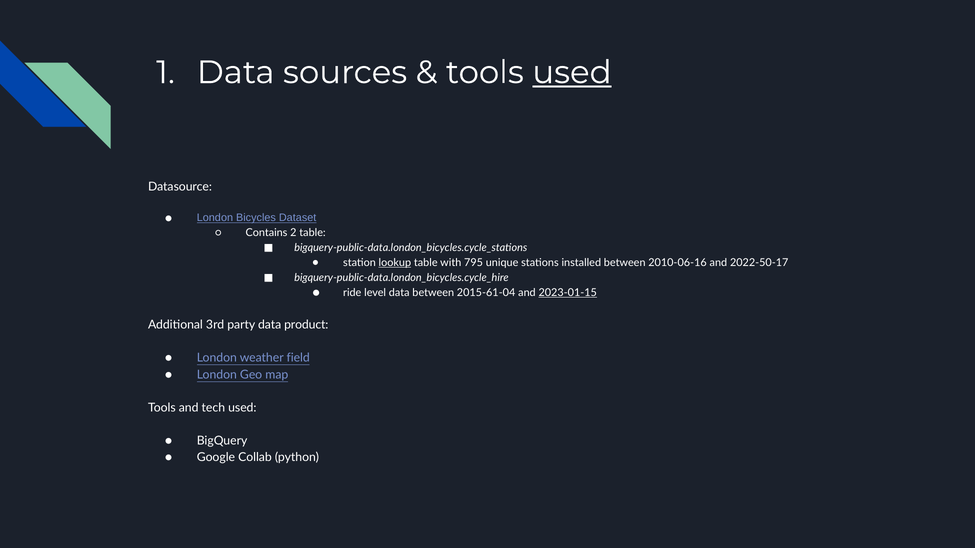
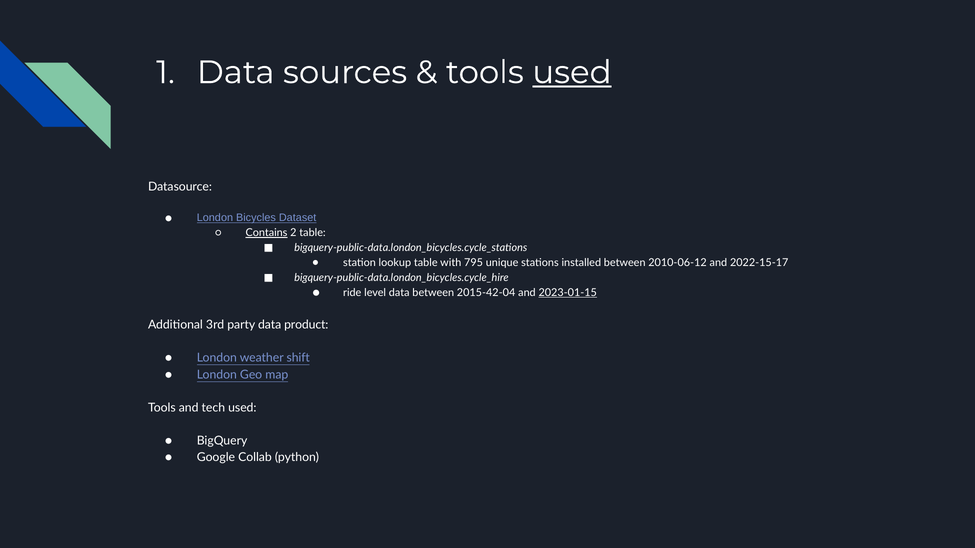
Contains underline: none -> present (267, 233)
lookup underline: present -> none (395, 263)
2010-06-16: 2010-06-16 -> 2010-06-12 (678, 263)
2022-50-17: 2022-50-17 -> 2022-15-17 (759, 263)
2015-61-04: 2015-61-04 -> 2015-42-04 (486, 293)
field: field -> shift (298, 358)
